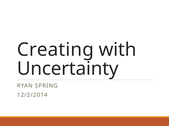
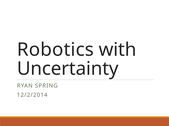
Creating: Creating -> Robotics (55, 50)
